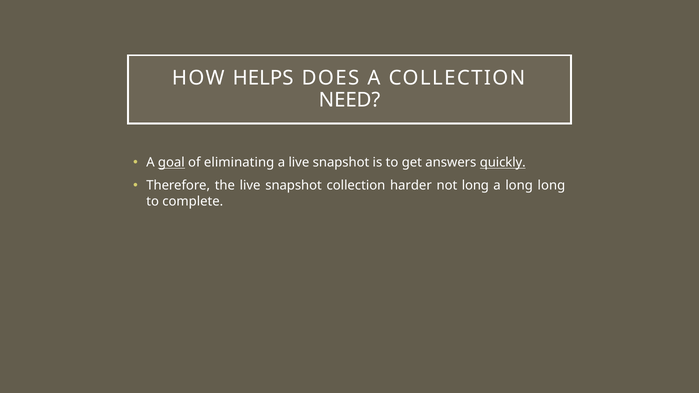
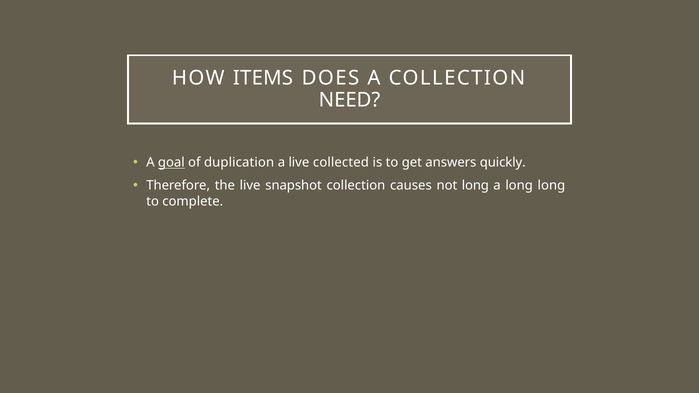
HELPS: HELPS -> ITEMS (263, 78)
eliminating: eliminating -> duplication (239, 163)
a live snapshot: snapshot -> collected (341, 163)
quickly underline: present -> none (503, 163)
harder: harder -> causes (411, 186)
